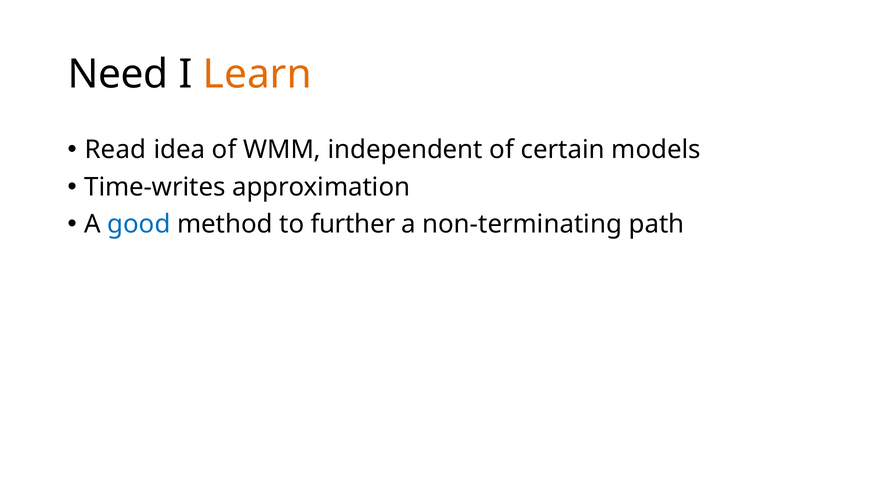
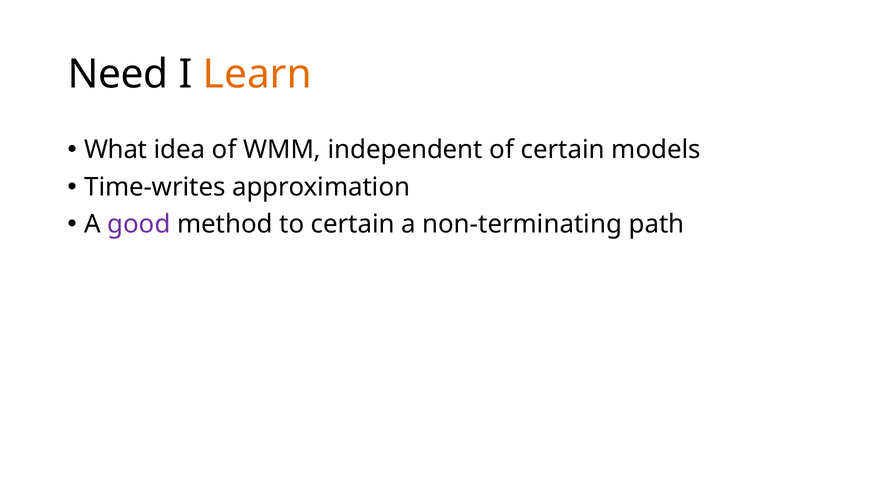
Read: Read -> What (116, 150)
good colour: blue -> purple (139, 224)
to further: further -> certain (353, 224)
